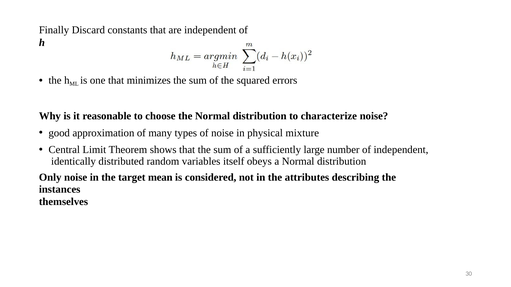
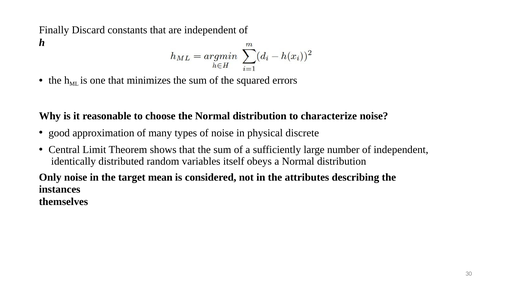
mixture: mixture -> discrete (302, 133)
